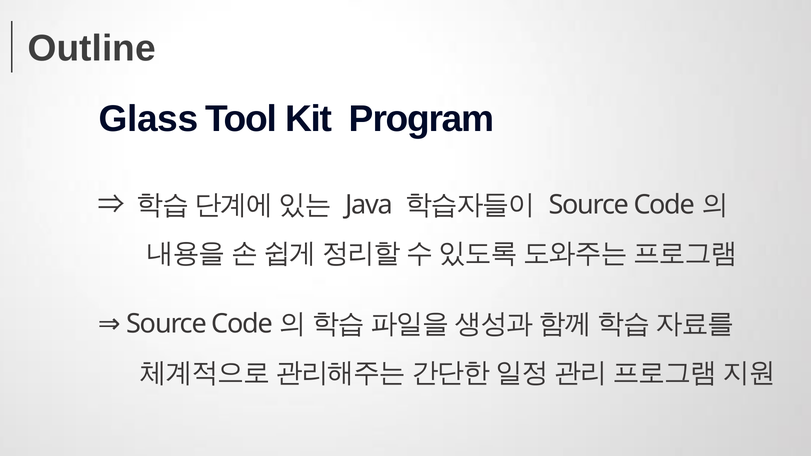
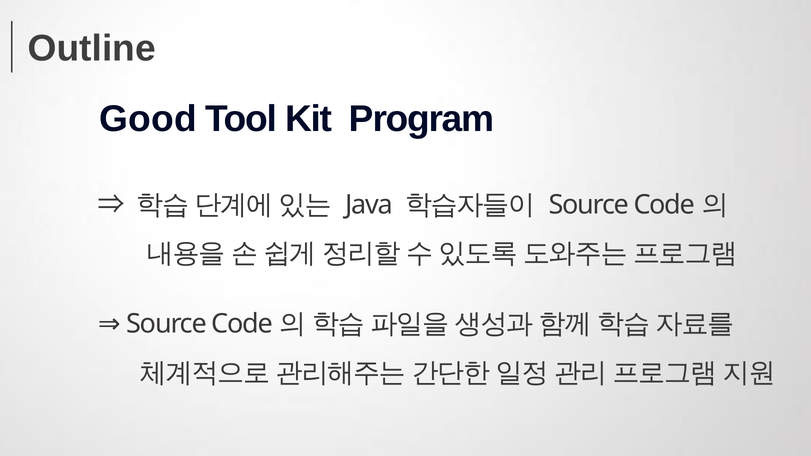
Glass: Glass -> Good (148, 119)
